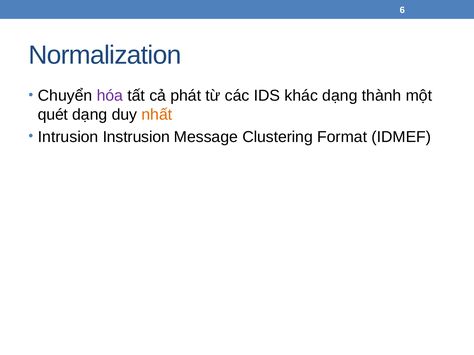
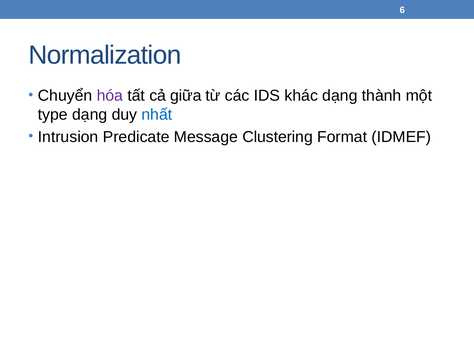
phát: phát -> giữa (186, 96)
quét: quét -> type (53, 115)
nhất colour: orange -> blue (157, 115)
Instrusion: Instrusion -> Predicate (136, 137)
